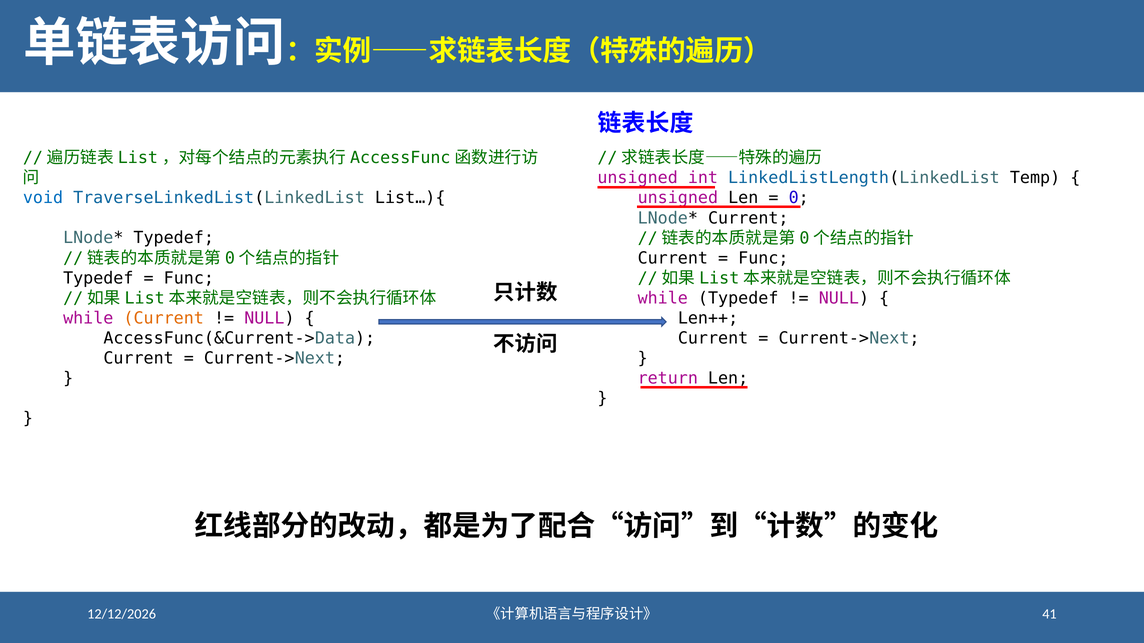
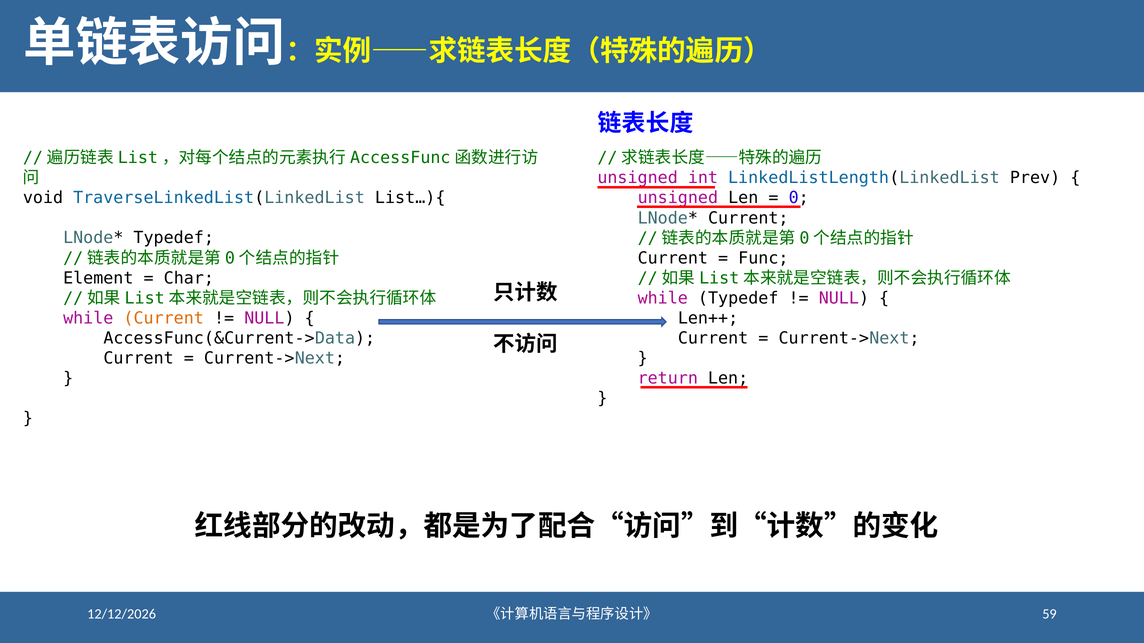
Temp: Temp -> Prev (1035, 178)
void colour: blue -> black (43, 198)
Typedef: Typedef -> Element (98, 278)
Func: Func -> Char (189, 278)
41: 41 -> 59 (1050, 614)
